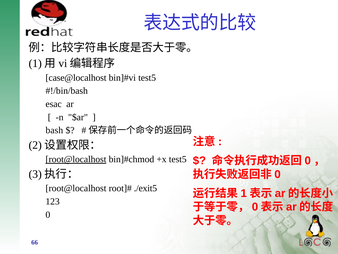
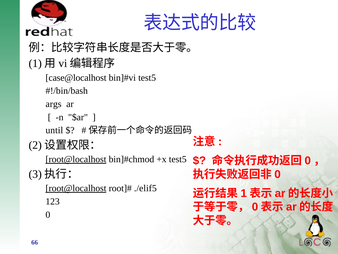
esac: esac -> args (54, 104)
bash: bash -> until (54, 130)
root@localhost underline: none -> present (76, 188)
./exit5: ./exit5 -> ./elif5 (145, 188)
